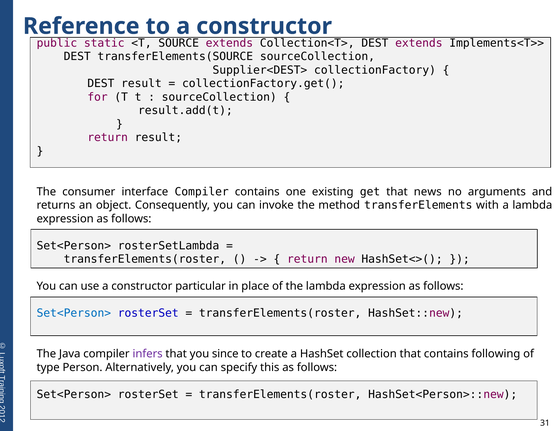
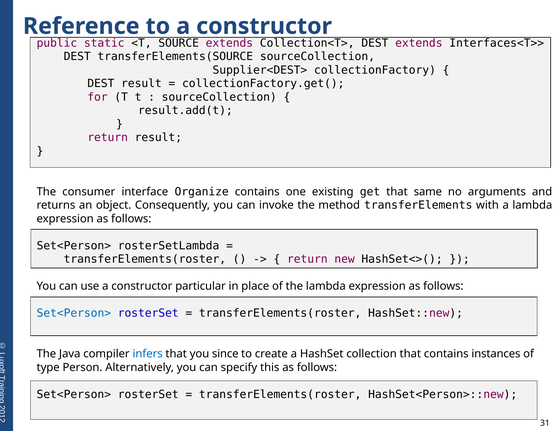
Implements<T>>: Implements<T>> -> Interfaces<T>> (497, 43)
interface Compiler: Compiler -> Organize (202, 192)
news: news -> same (428, 192)
infers colour: purple -> blue (148, 354)
following: following -> instances (496, 354)
